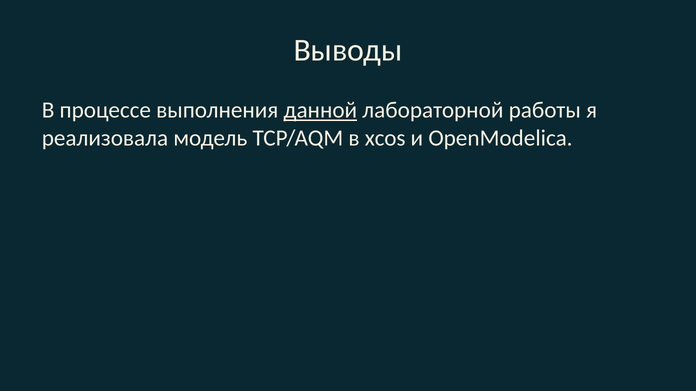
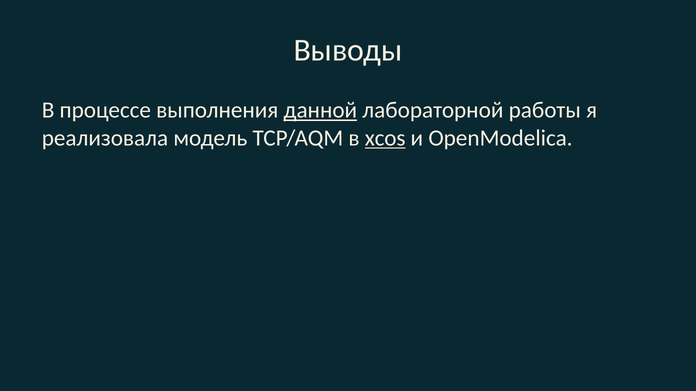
xcos underline: none -> present (385, 138)
